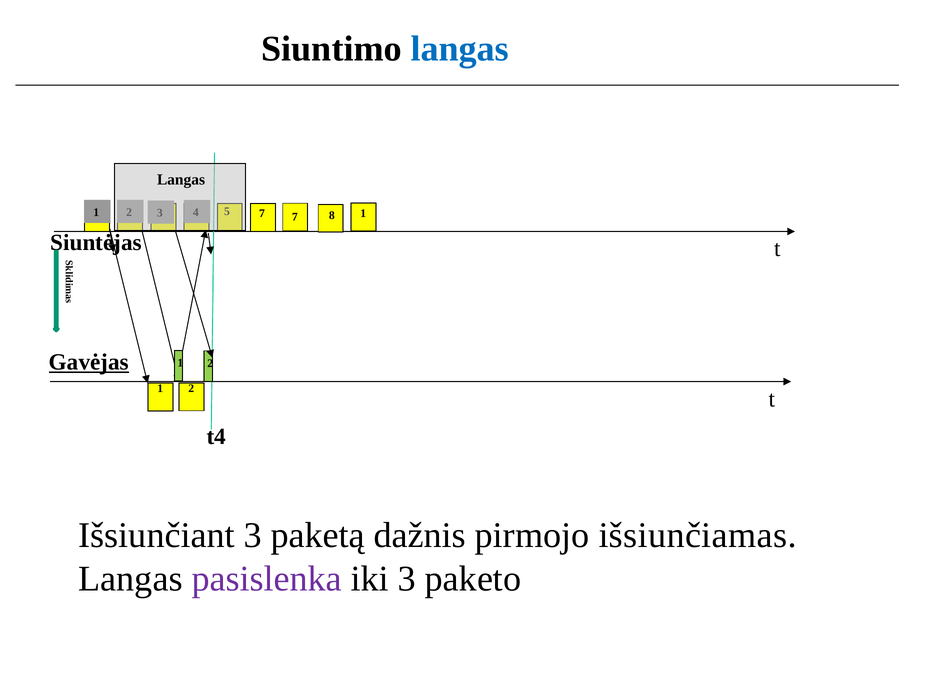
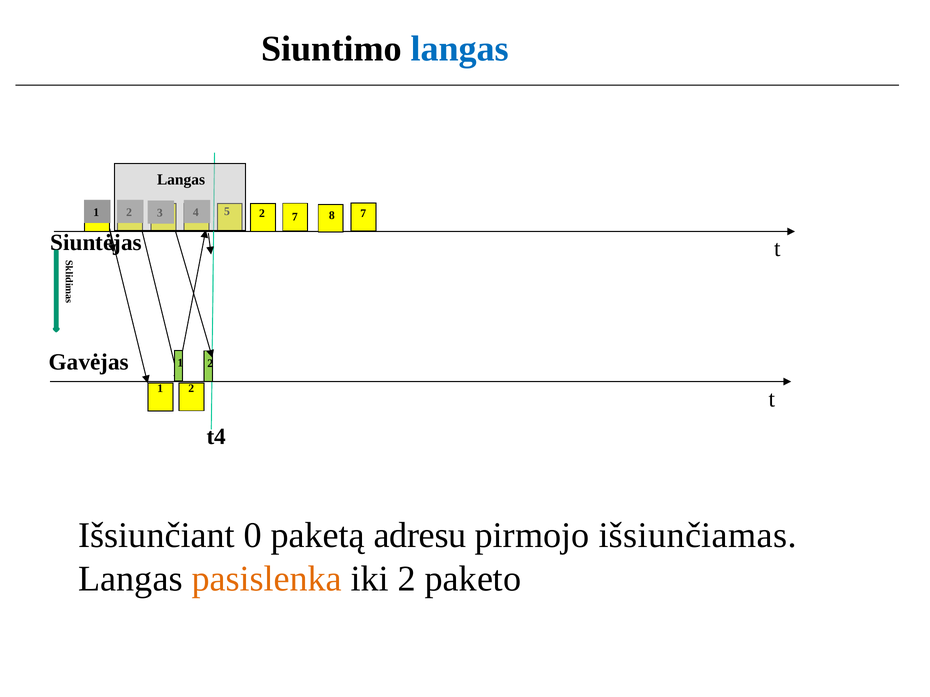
7: 7 -> 2 (262, 214)
8 1: 1 -> 7 (363, 214)
Gavėjas underline: present -> none (89, 362)
Išsiunčiant 3: 3 -> 0 (253, 536)
dažnis: dažnis -> adresu (420, 536)
pasislenka colour: purple -> orange (267, 579)
iki 3: 3 -> 2 (407, 579)
